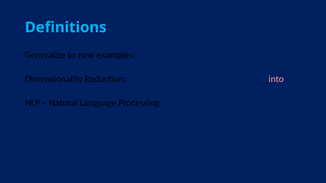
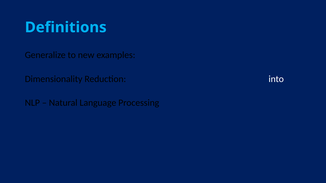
into colour: pink -> white (276, 79)
